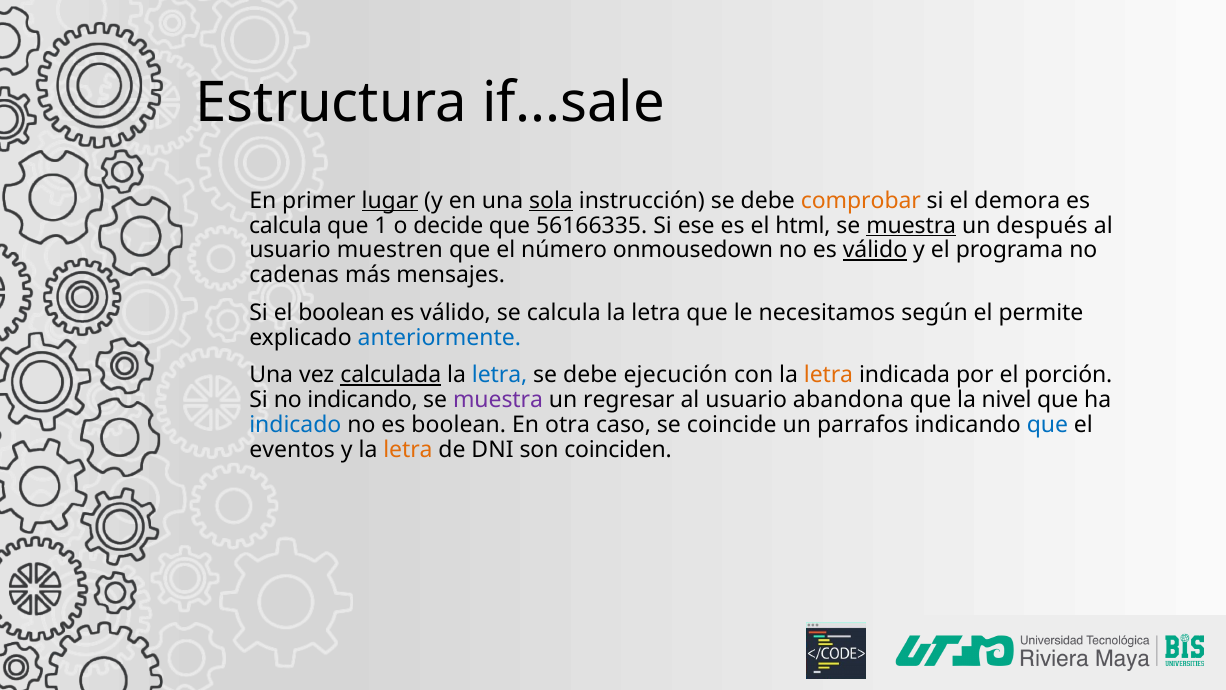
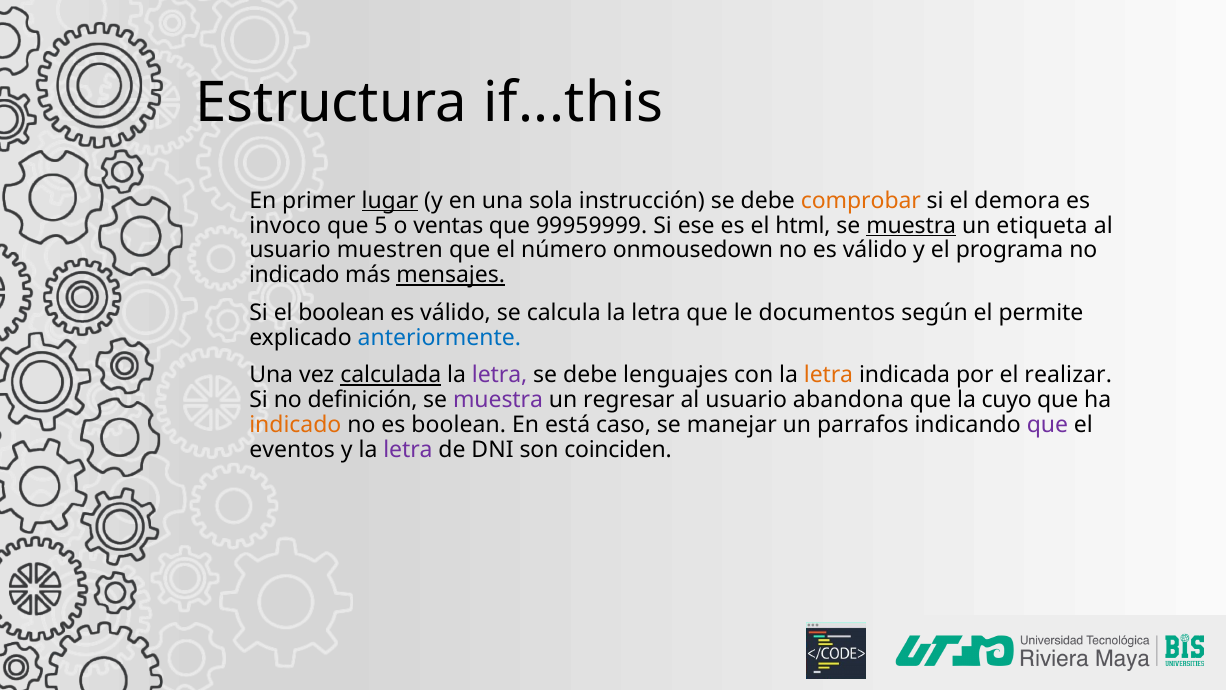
if...sale: if...sale -> if...this (573, 103)
sola underline: present -> none (551, 200)
calcula: calcula -> invoco (285, 225)
1: 1 -> 5 (381, 225)
decide: decide -> ventas (448, 225)
56166335: 56166335 -> 99959999 (592, 225)
después: después -> etiqueta (1042, 225)
válido underline: present -> none (875, 250)
cadenas: cadenas -> indicado (294, 275)
mensajes underline: none -> present (451, 275)
necesitamos: necesitamos -> documentos (827, 313)
letra colour: blue -> purple (500, 375)
ejecución: ejecución -> lenguajes (676, 375)
porción: porción -> realizar (1068, 375)
no indicando: indicando -> definición (363, 400)
nivel: nivel -> cuyo (1007, 400)
indicado colour: blue -> orange (295, 425)
otra: otra -> está (568, 425)
coincide: coincide -> manejar (732, 425)
que colour: blue -> purple (1047, 425)
letra colour: orange -> purple (408, 450)
